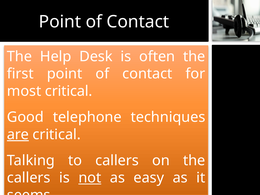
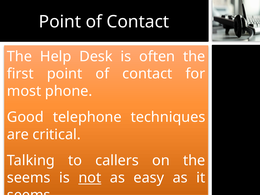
most critical: critical -> phone (69, 91)
are underline: present -> none (18, 134)
callers: callers -> seems (29, 178)
